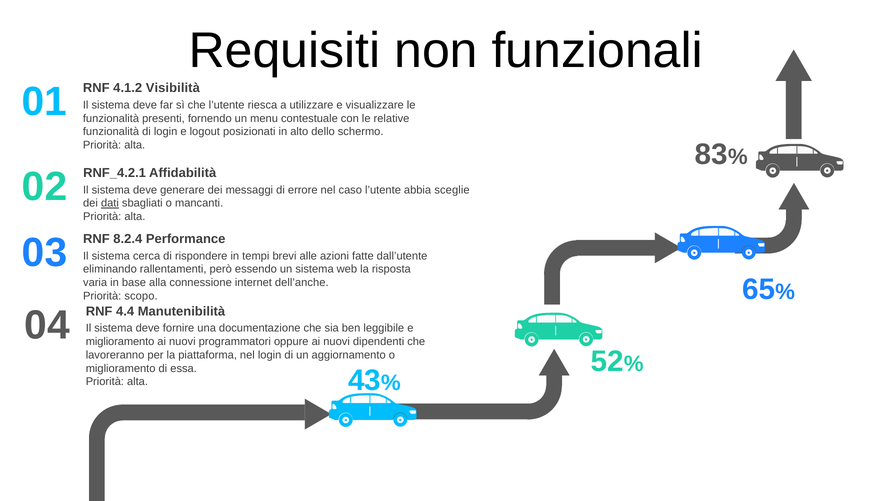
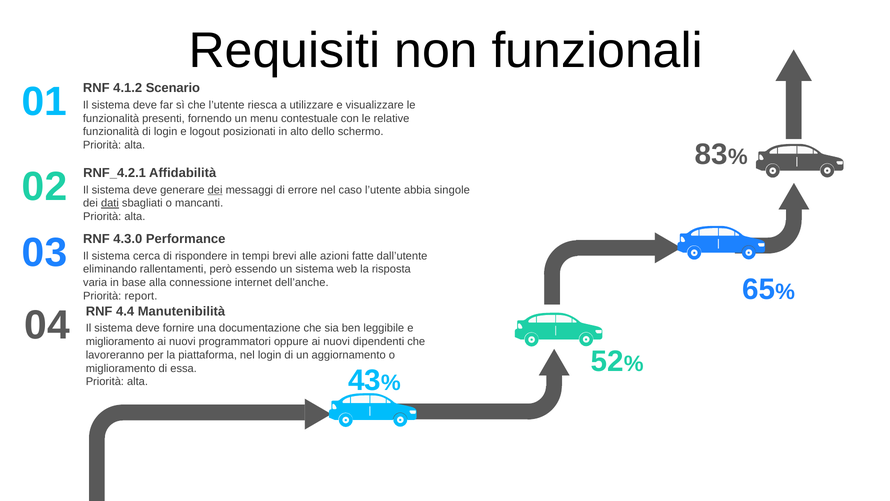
Visibilità: Visibilità -> Scenario (173, 88)
dei underline: none -> present (215, 190)
sceglie: sceglie -> singole (452, 190)
8.2.4: 8.2.4 -> 4.3.0 (128, 239)
scopo: scopo -> report (141, 296)
